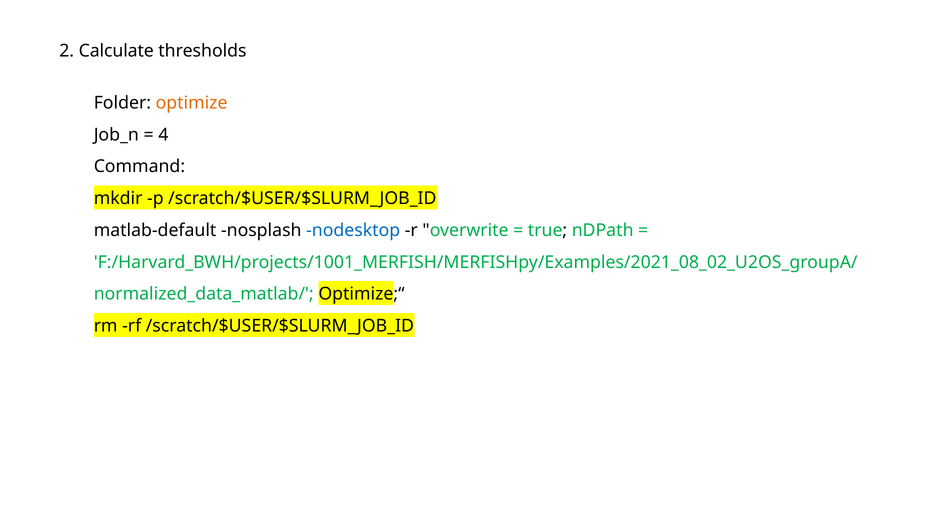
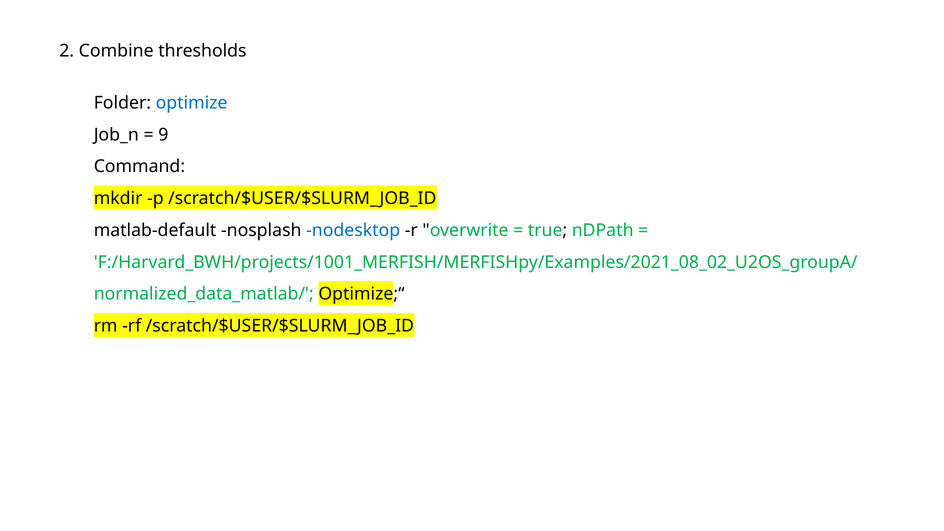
Calculate: Calculate -> Combine (116, 51)
optimize colour: orange -> blue (192, 103)
4: 4 -> 9 (163, 135)
